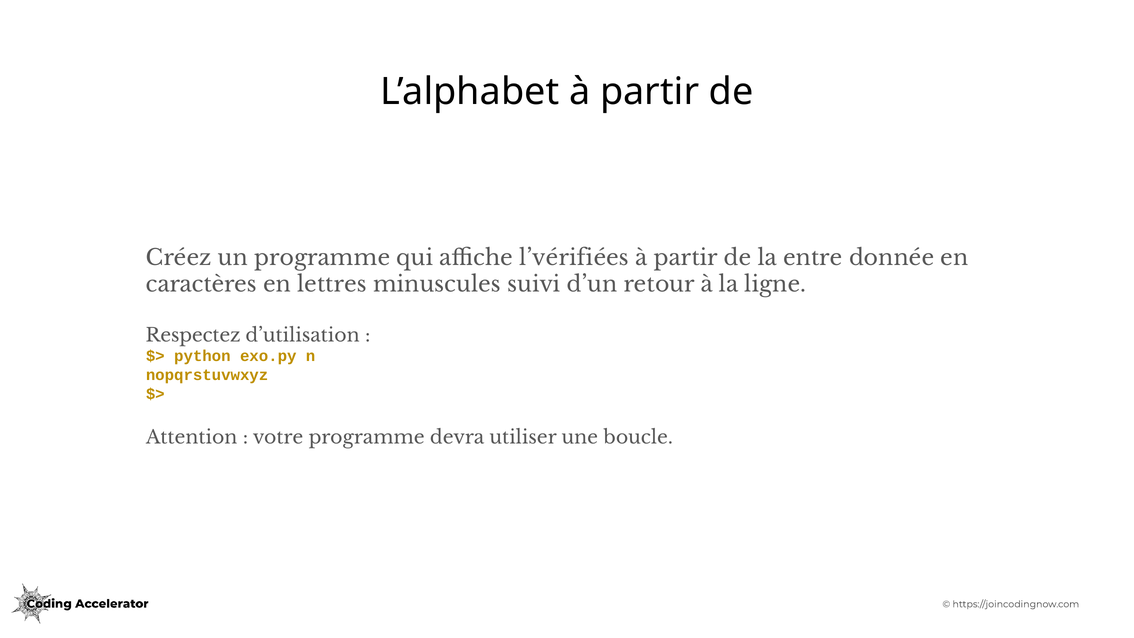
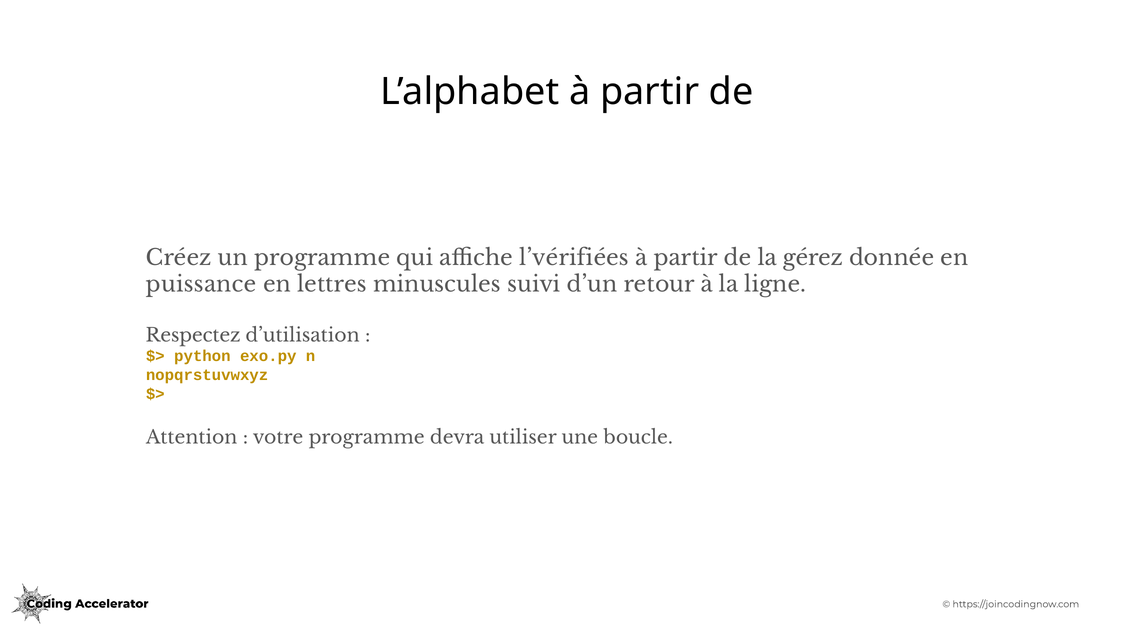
entre: entre -> gérez (813, 258)
caractères: caractères -> puissance (201, 285)
